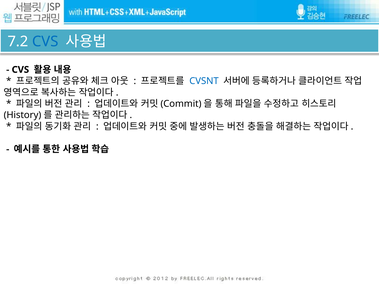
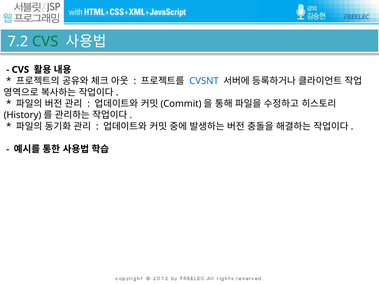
CVS colour: blue -> green (45, 42)
